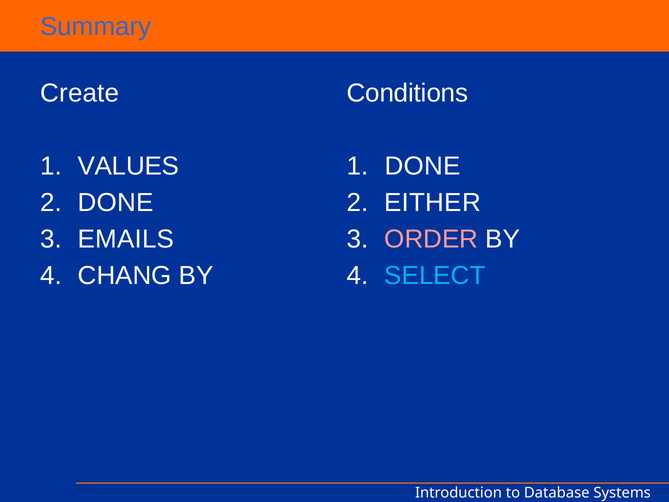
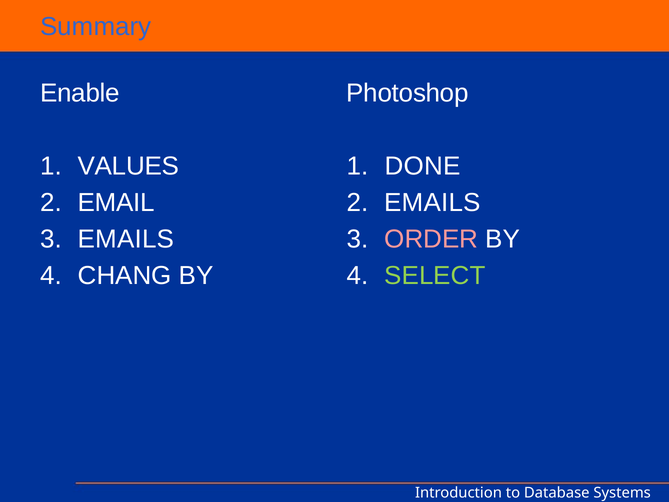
Create: Create -> Enable (80, 93)
Conditions: Conditions -> Photoshop (408, 93)
DONE: DONE -> EMAIL (116, 203)
EITHER: EITHER -> EMAILS (433, 203)
SELECT colour: light blue -> light green (435, 276)
